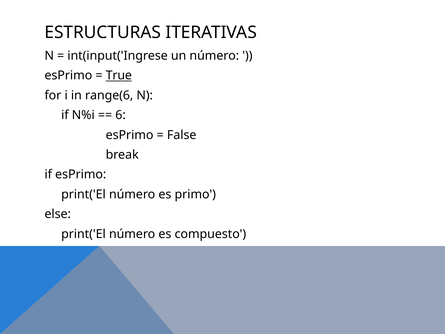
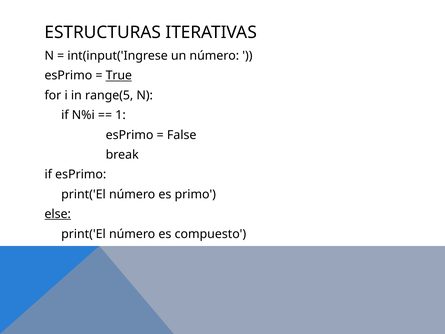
range(6: range(6 -> range(5 (109, 95)
6: 6 -> 1 (121, 115)
else underline: none -> present (58, 214)
